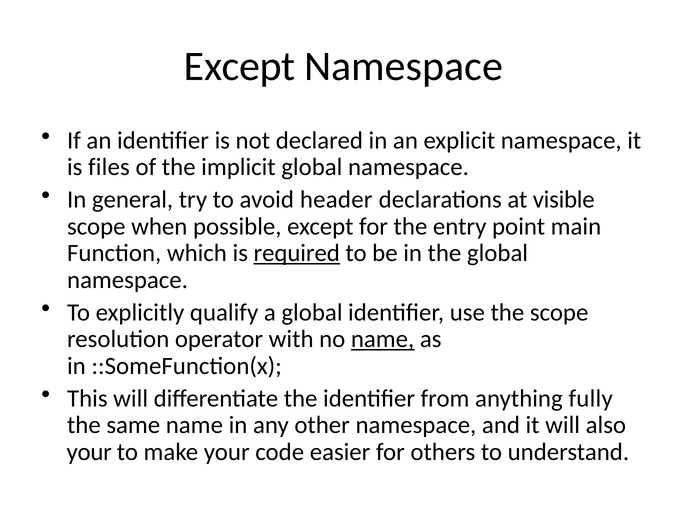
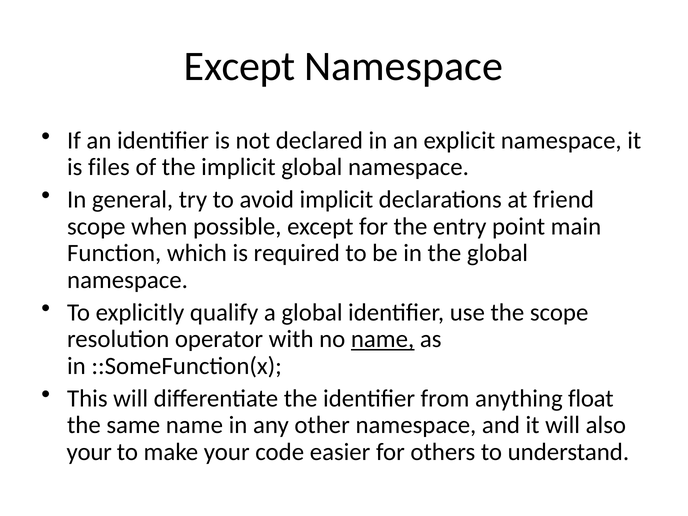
avoid header: header -> implicit (336, 200)
visible: visible -> friend (564, 200)
required underline: present -> none (297, 253)
fully: fully -> float (591, 398)
